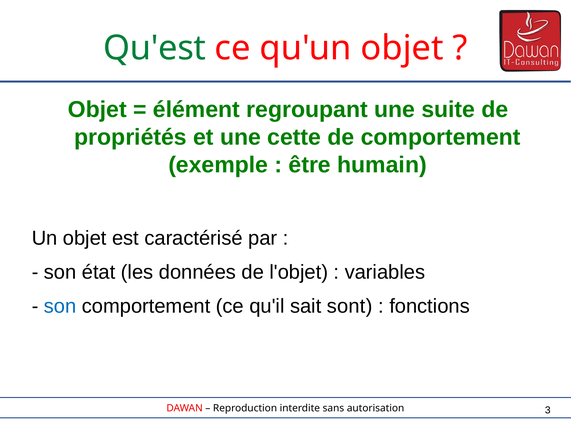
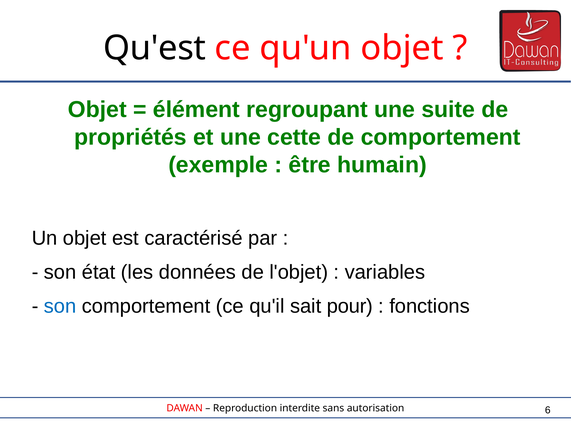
Qu'est colour: green -> black (155, 48)
sont: sont -> pour (350, 306)
3: 3 -> 6 (548, 410)
